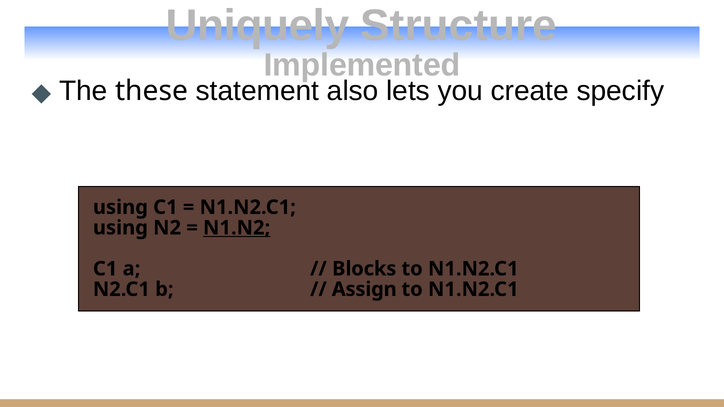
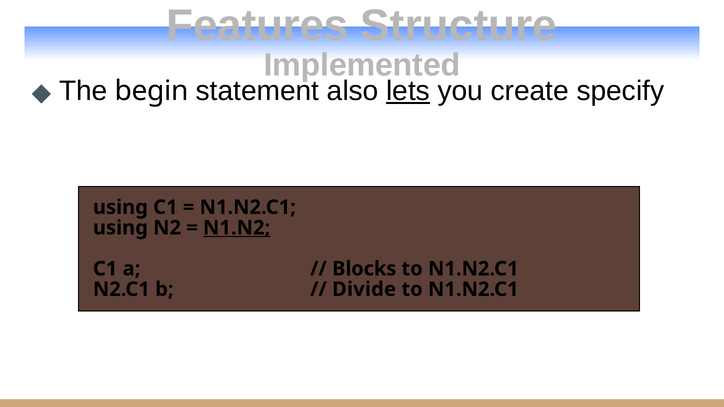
Uniquely: Uniquely -> Features (257, 26)
these: these -> begin (152, 91)
lets underline: none -> present (408, 91)
Assign: Assign -> Divide (364, 289)
